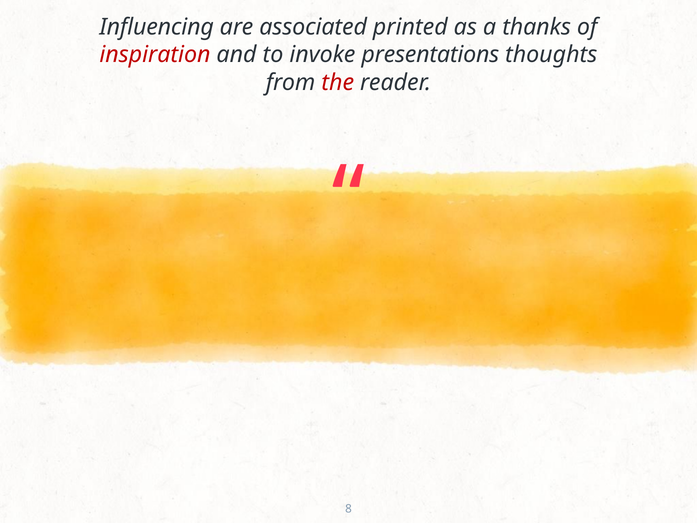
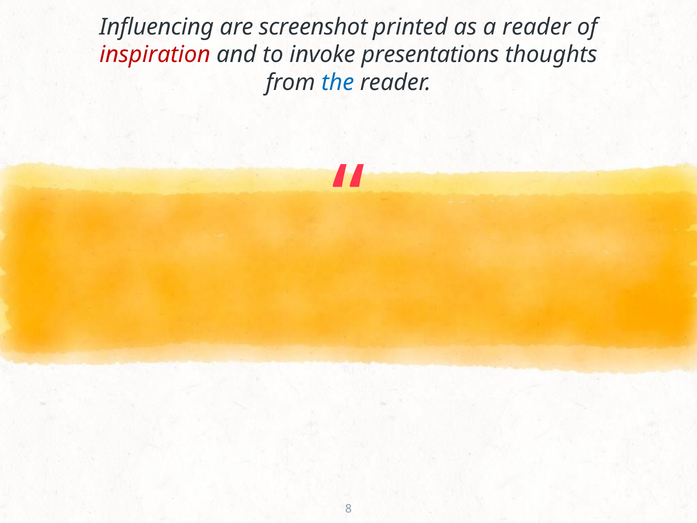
associated: associated -> screenshot (313, 27)
a thanks: thanks -> reader (537, 27)
the colour: red -> blue (338, 83)
